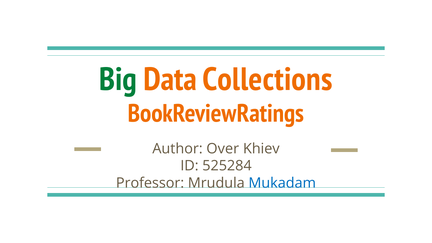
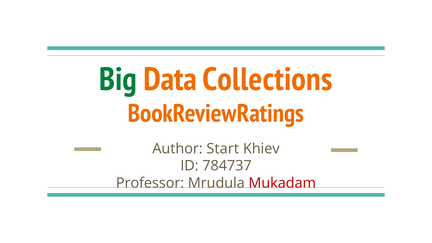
Over: Over -> Start (223, 149)
525284: 525284 -> 784737 (227, 166)
Mukadam colour: blue -> red (282, 183)
